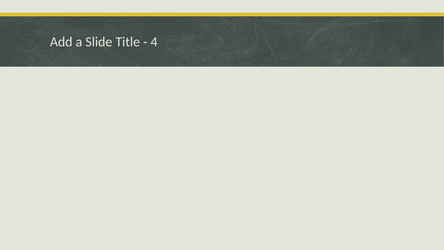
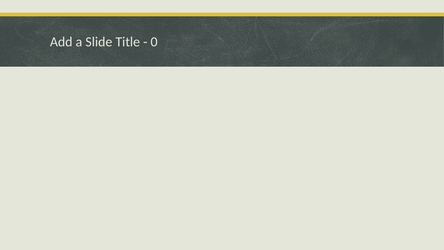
4: 4 -> 0 (154, 42)
